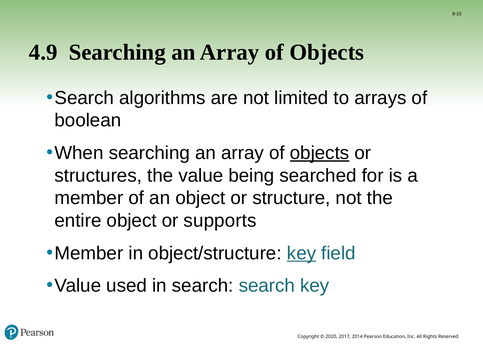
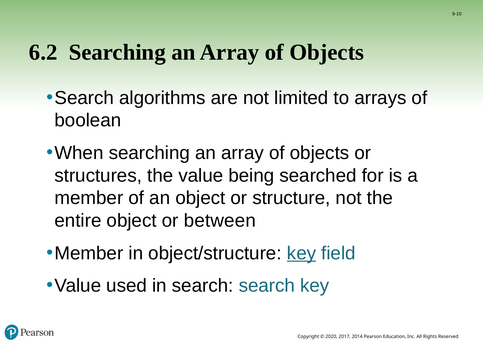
4.9: 4.9 -> 6.2 (43, 52)
objects underline: present -> none (320, 153)
supports: supports -> between (220, 221)
